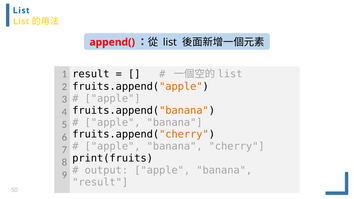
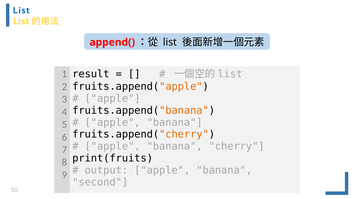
result: result -> second (100, 182)
